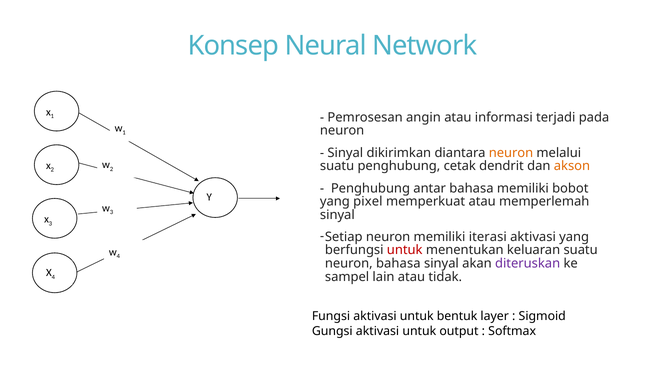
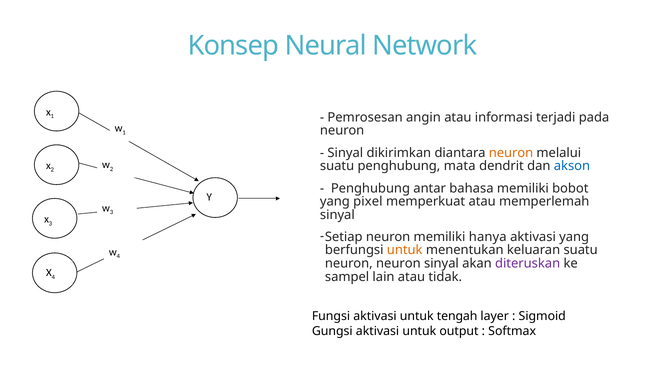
cetak: cetak -> mata (460, 166)
akson colour: orange -> blue (572, 166)
iterasi: iterasi -> hanya (488, 237)
untuk colour: red -> orange (405, 250)
neuron bahasa: bahasa -> neuron (398, 263)
bentuk: bentuk -> tengah (457, 316)
